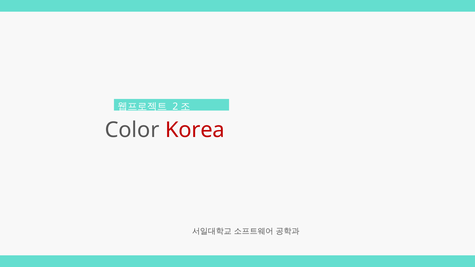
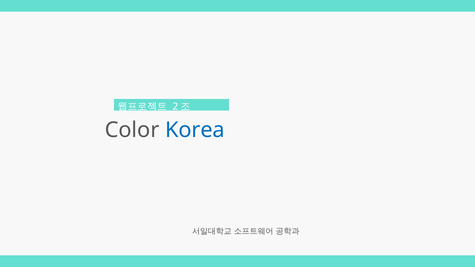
Korea colour: red -> blue (195, 130)
